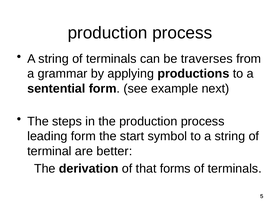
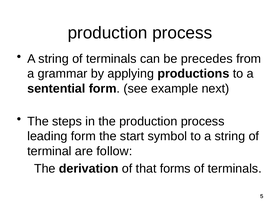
traverses: traverses -> precedes (207, 59)
better: better -> follow (114, 151)
